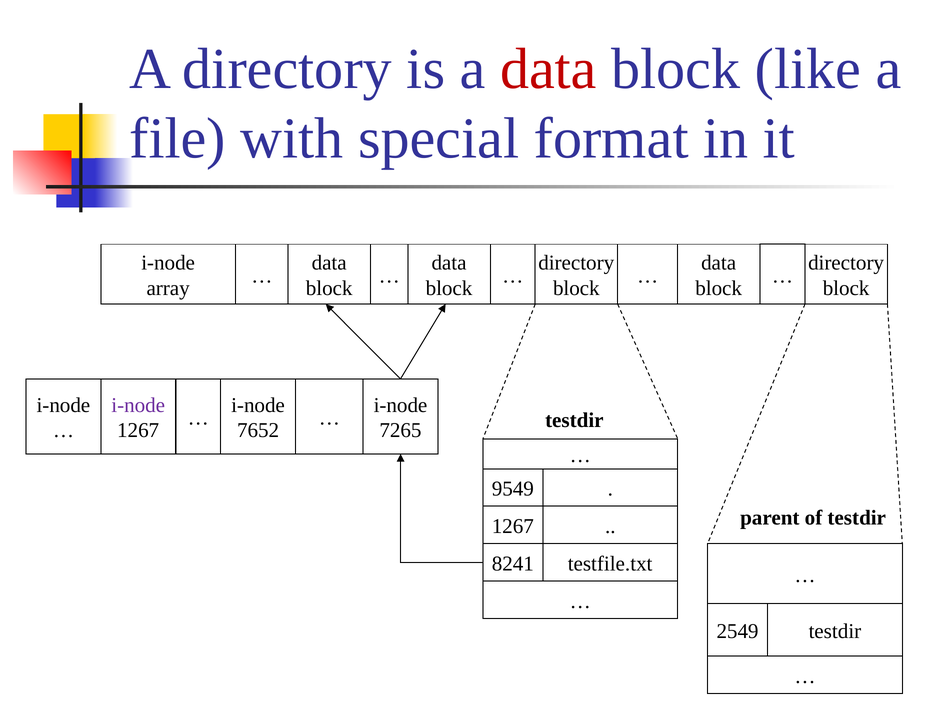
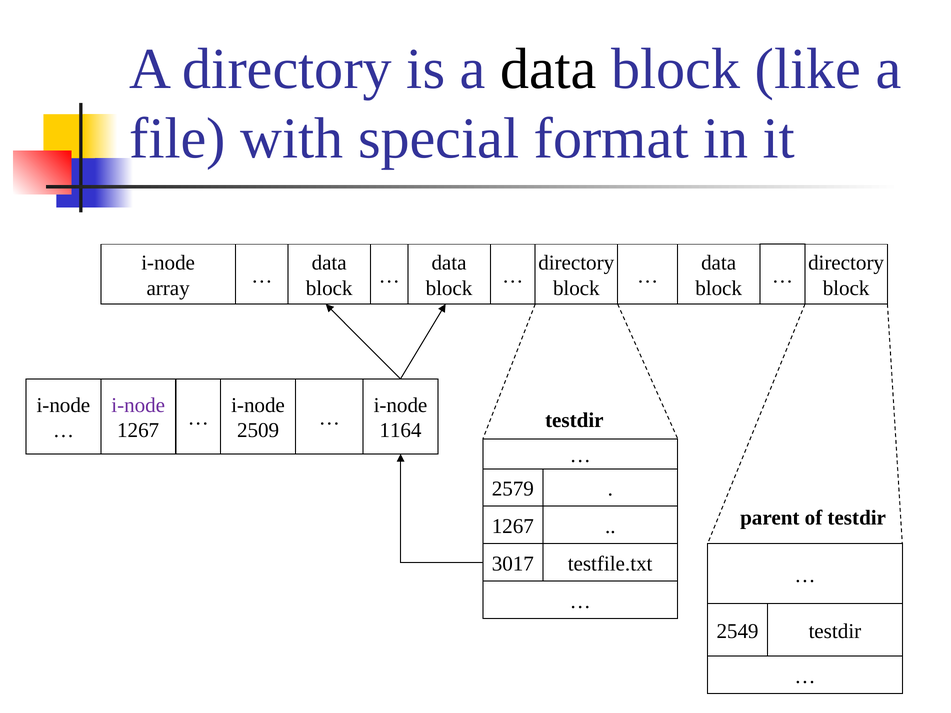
data colour: red -> black (548, 69)
7652: 7652 -> 2509 (258, 431)
7265: 7265 -> 1164 (401, 431)
9549: 9549 -> 2579 (513, 489)
8241: 8241 -> 3017 (513, 564)
